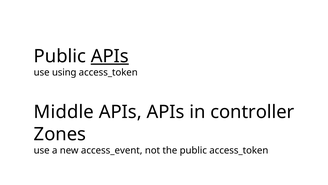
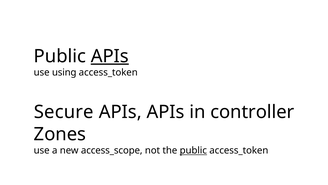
Middle: Middle -> Secure (64, 112)
access_event: access_event -> access_scope (112, 150)
public underline: none -> present (193, 150)
